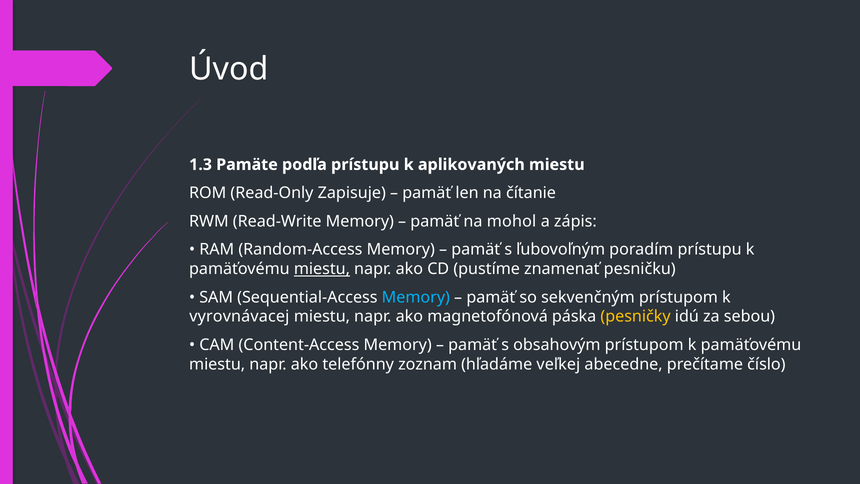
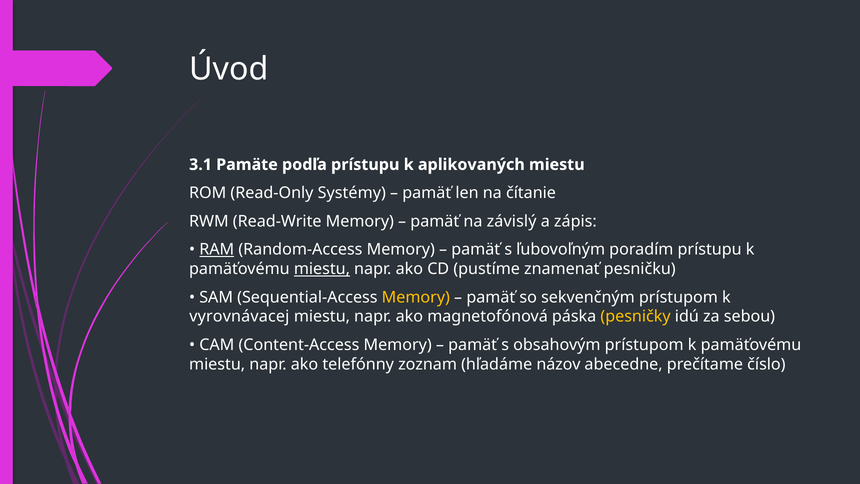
1.3: 1.3 -> 3.1 (201, 165)
Zapisuje: Zapisuje -> Systémy (352, 193)
mohol: mohol -> závislý (512, 221)
RAM underline: none -> present (217, 249)
Memory colour: light blue -> yellow (416, 297)
veľkej: veľkej -> názov (558, 364)
